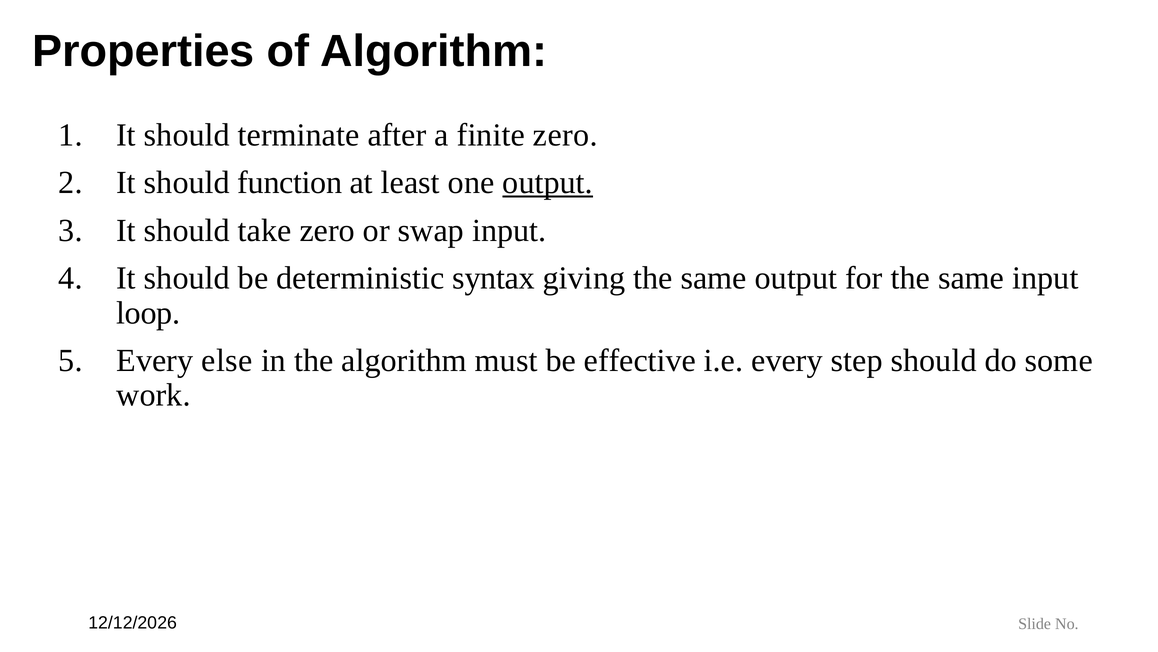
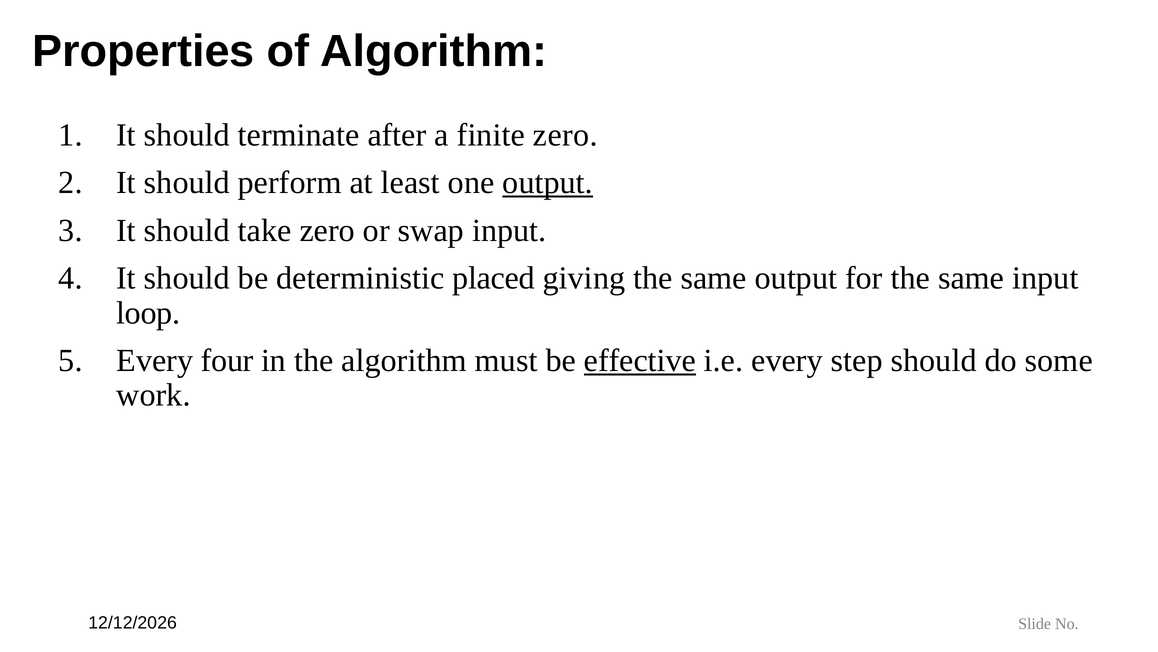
function: function -> perform (290, 183)
syntax: syntax -> placed (494, 278)
else: else -> four (227, 360)
effective underline: none -> present (640, 360)
